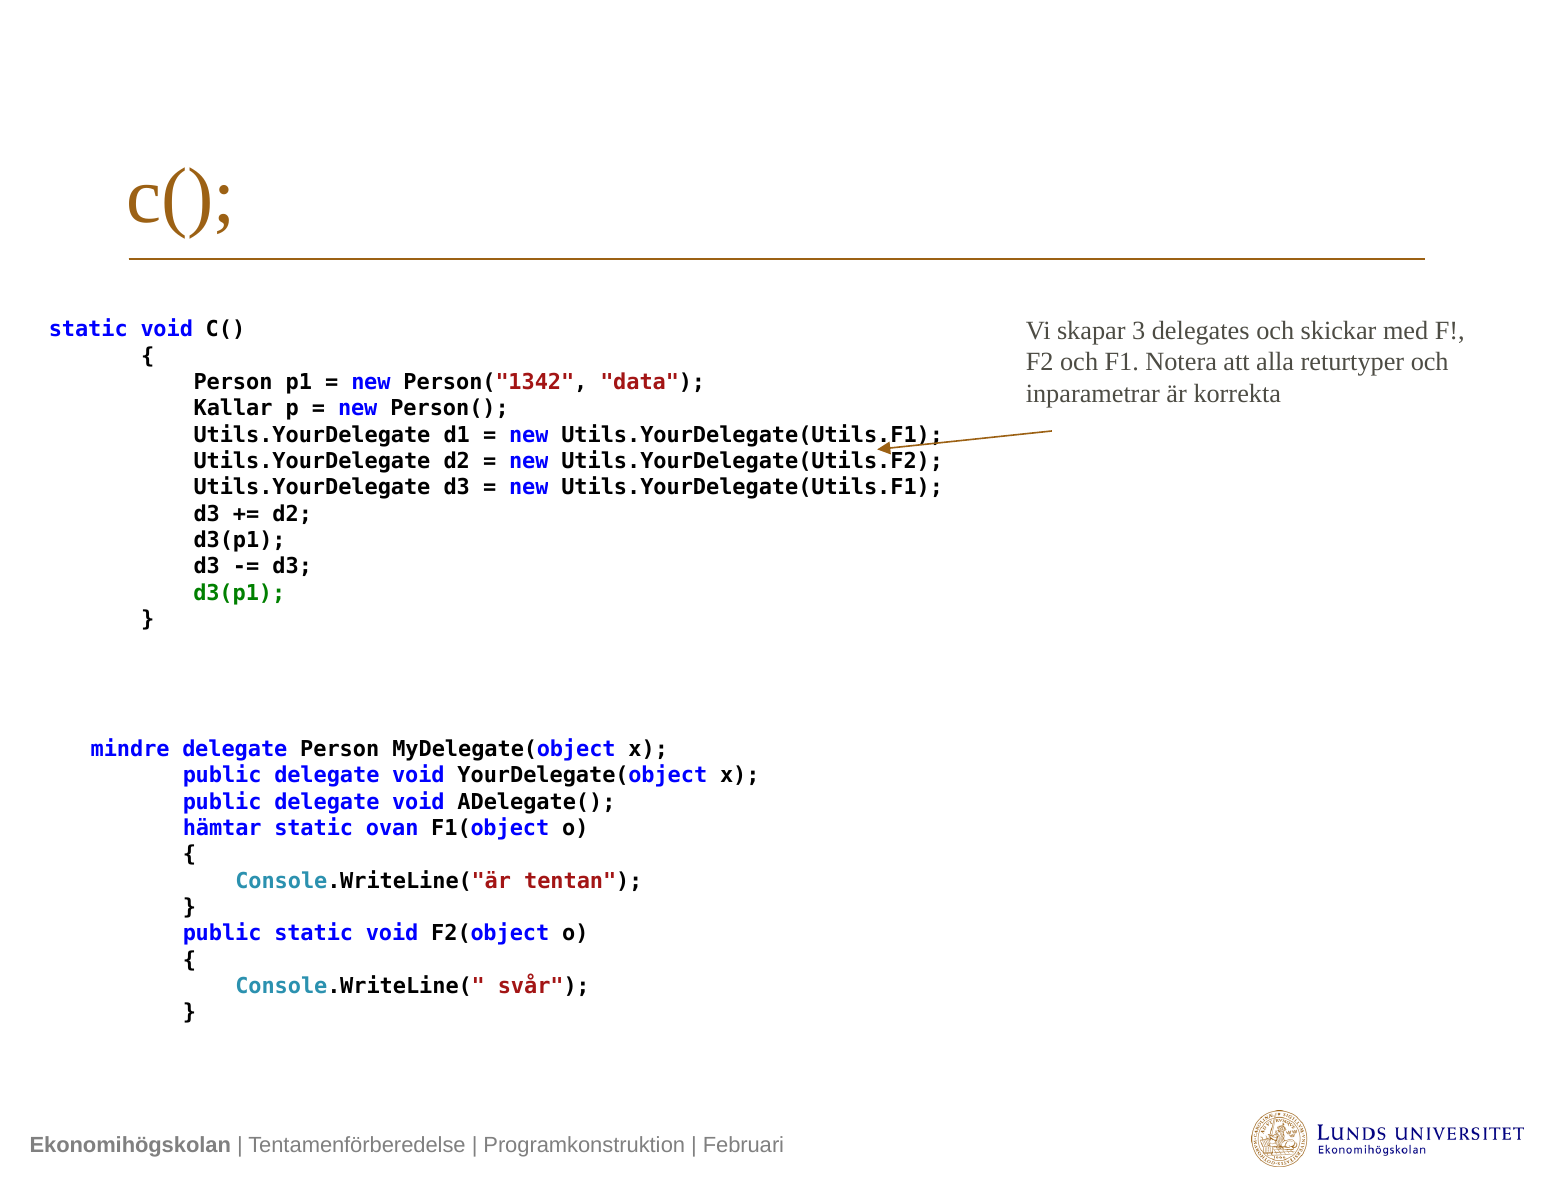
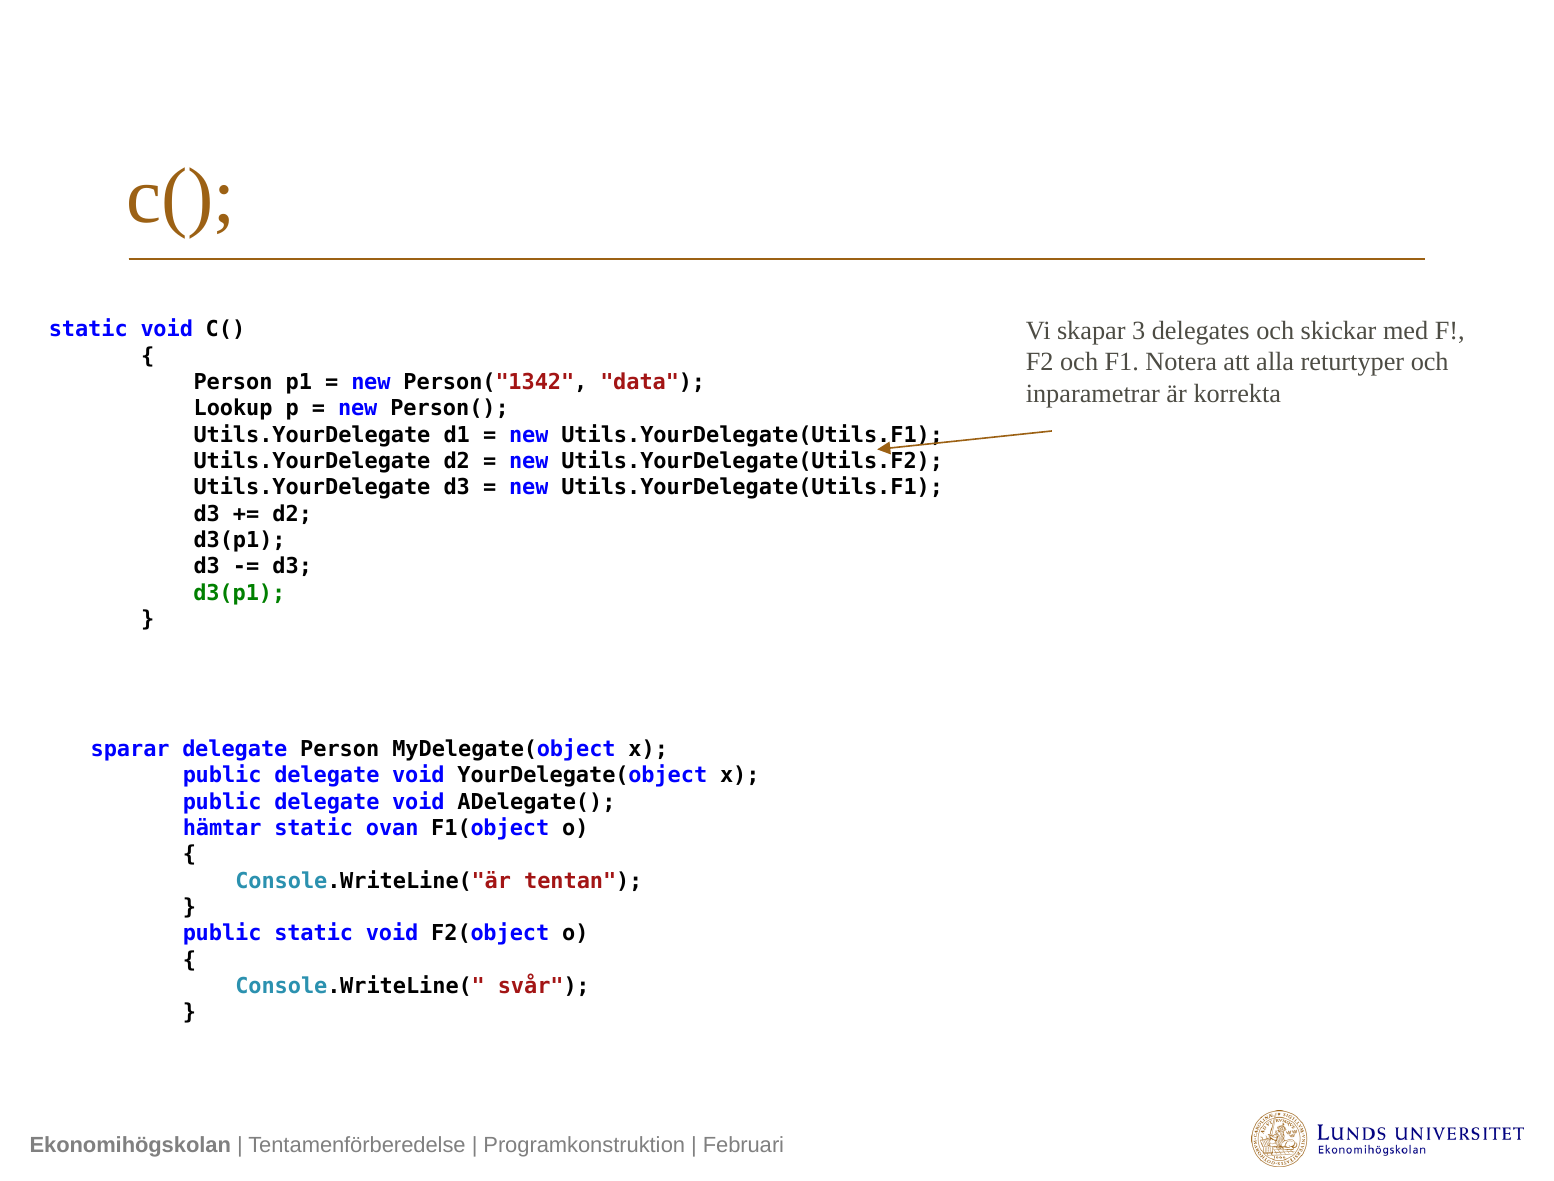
Kallar: Kallar -> Lookup (233, 409)
mindre: mindre -> sparar (130, 749)
